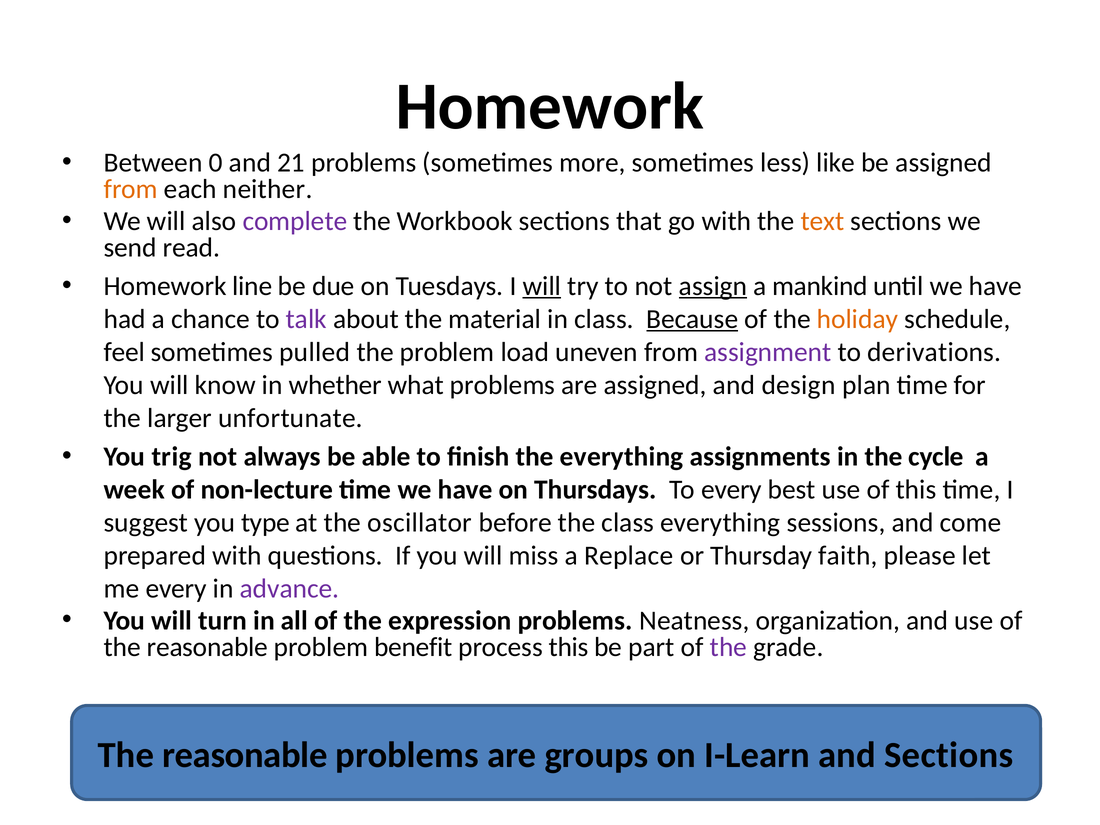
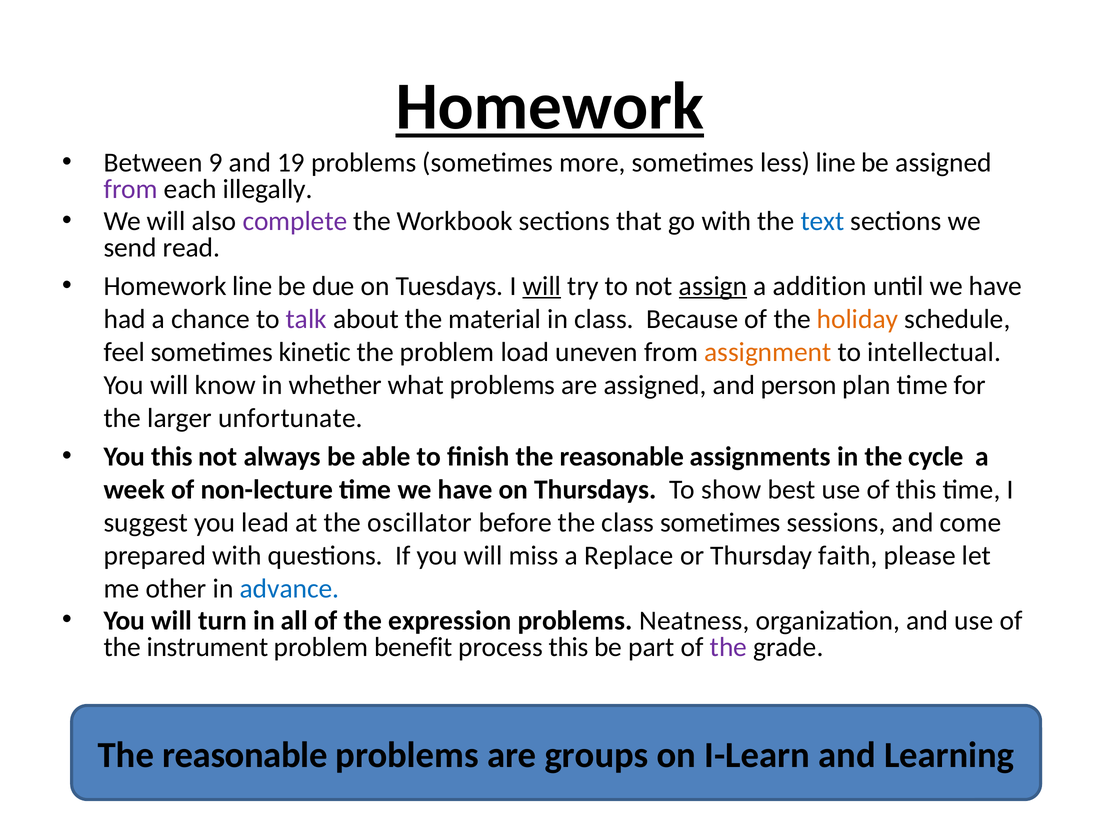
Homework underline: none -> present (550, 106)
0: 0 -> 9 (216, 163)
21: 21 -> 19 (291, 163)
less like: like -> line (836, 163)
from colour: orange -> purple (131, 189)
neither: neither -> illegally (268, 189)
text colour: orange -> blue (823, 221)
mankind: mankind -> addition (820, 286)
Because underline: present -> none (692, 319)
pulled: pulled -> kinetic (315, 352)
assignment colour: purple -> orange (768, 352)
derivations: derivations -> intellectual (934, 352)
design: design -> person (799, 385)
You trig: trig -> this (172, 456)
finish the everything: everything -> reasonable (622, 456)
To every: every -> show (731, 489)
type: type -> lead (265, 522)
class everything: everything -> sometimes (720, 522)
me every: every -> other (176, 588)
advance colour: purple -> blue (289, 588)
reasonable: reasonable -> instrument (208, 647)
and Sections: Sections -> Learning (949, 755)
